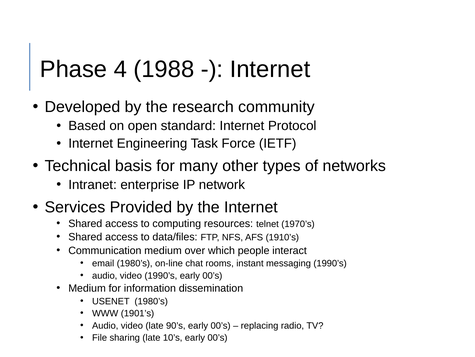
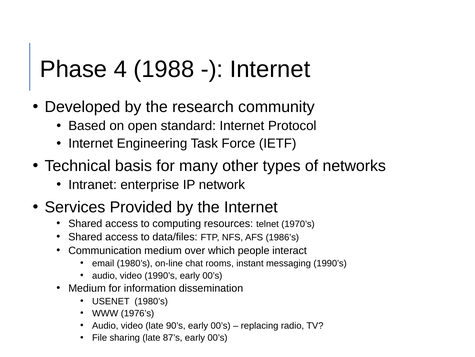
1910’s: 1910’s -> 1986’s (282, 237)
1901’s: 1901’s -> 1976’s (137, 313)
10’s: 10’s -> 87’s (173, 337)
